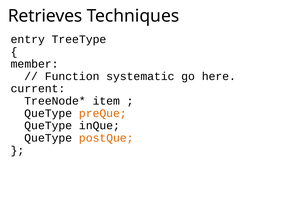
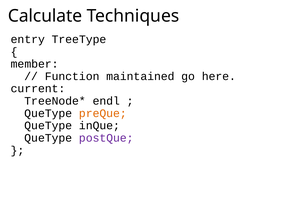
Retrieves: Retrieves -> Calculate (45, 16)
systematic: systematic -> maintained (140, 76)
item: item -> endl (106, 101)
postQue colour: orange -> purple (106, 138)
